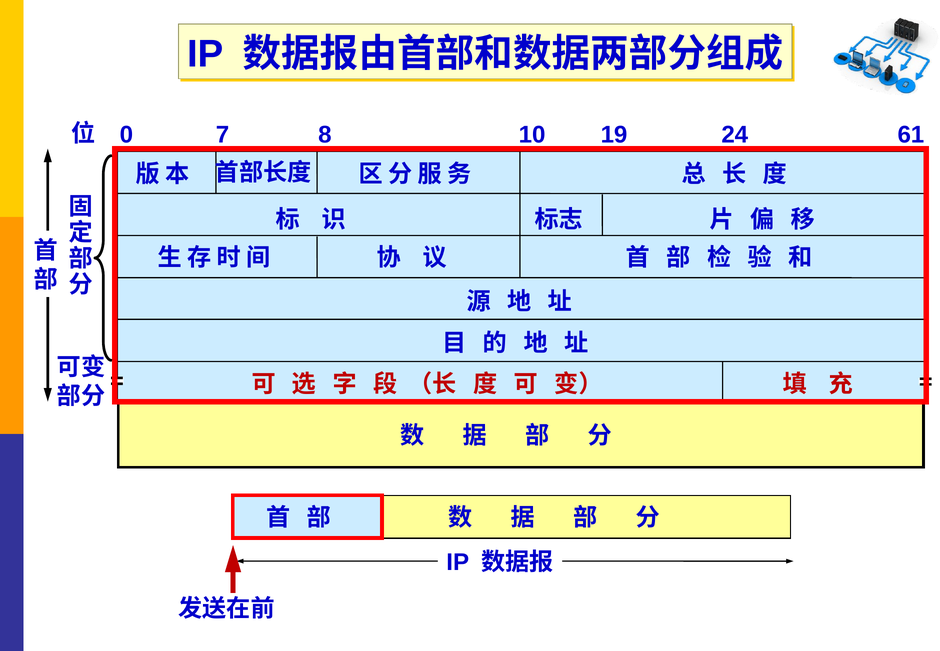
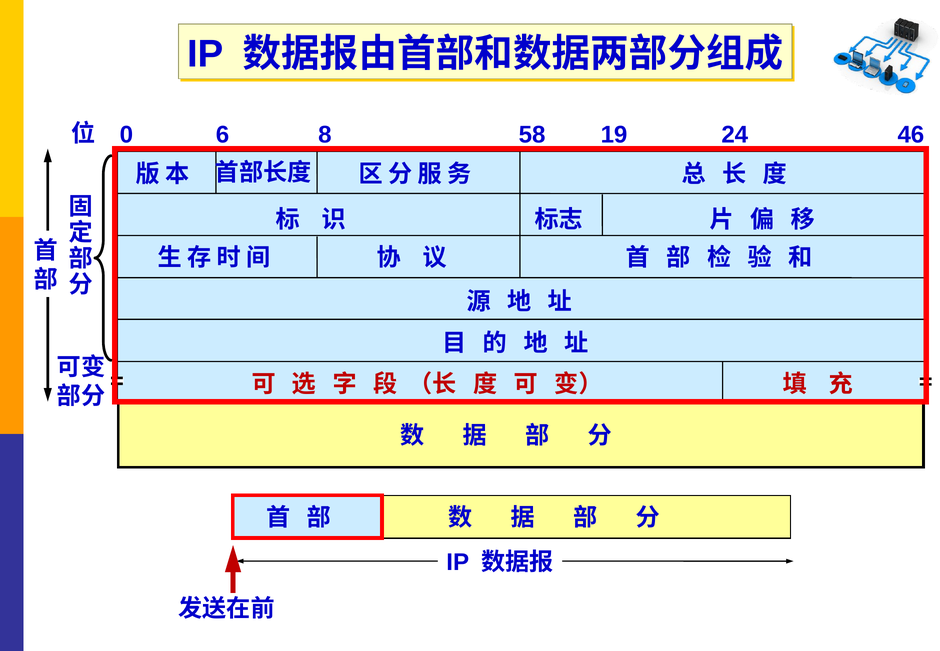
7: 7 -> 6 (222, 135)
10: 10 -> 58 (532, 135)
61: 61 -> 46 (911, 135)
